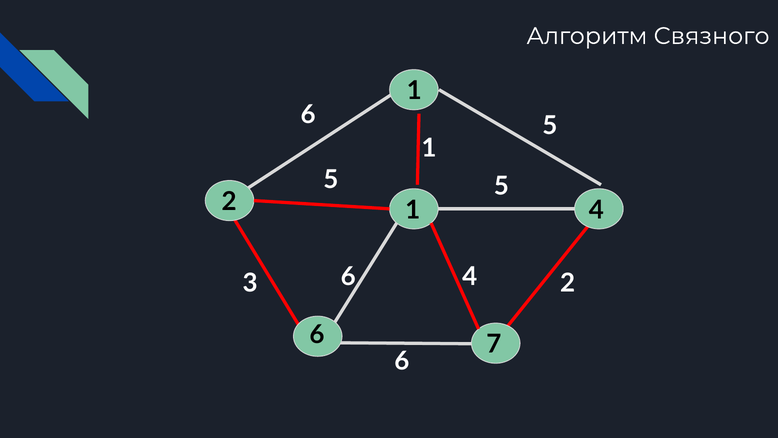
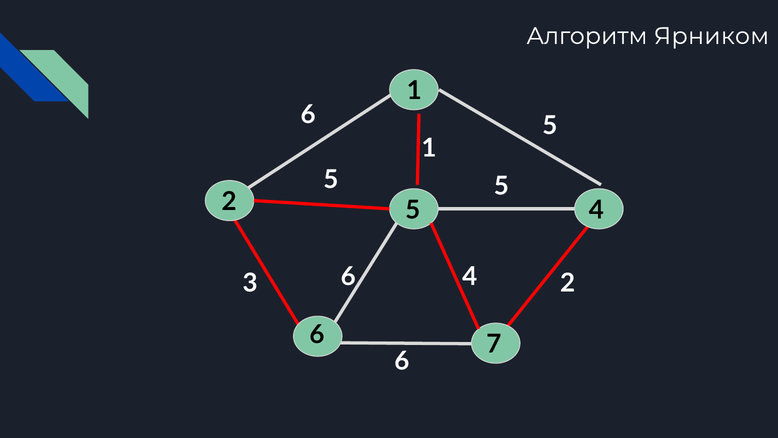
Связного: Связного -> Ярником (711, 36)
2 1: 1 -> 5 (413, 210)
